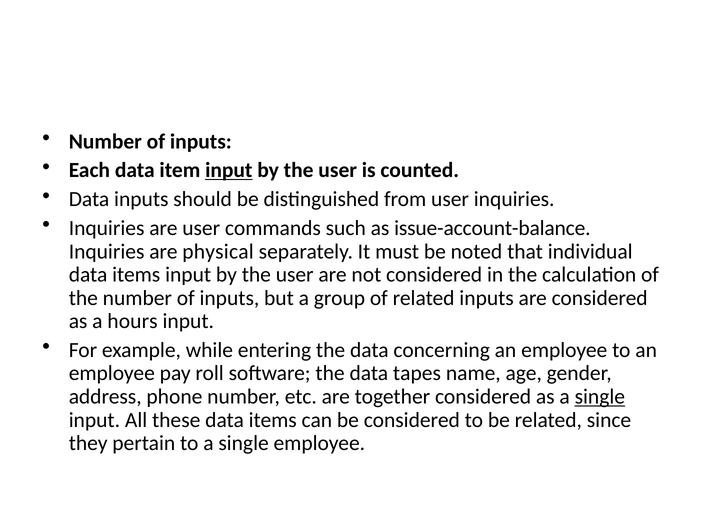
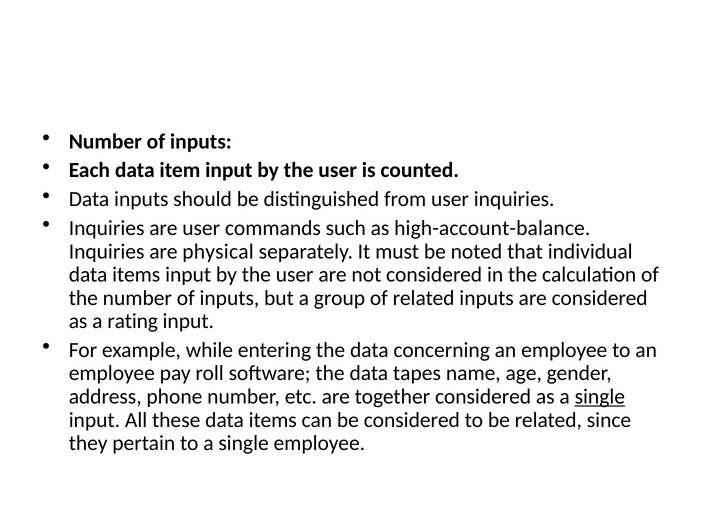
input underline: present -> none (229, 170)
issue-account-balance: issue-account-balance -> high-account-balance (492, 228)
hours: hours -> rating (133, 321)
